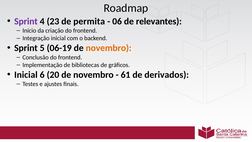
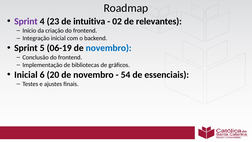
permita: permita -> intuitiva (89, 21)
06: 06 -> 02 (117, 21)
novembro colour: orange -> blue (109, 48)
61: 61 -> 54 (126, 75)
derivados: derivados -> essenciais (167, 75)
